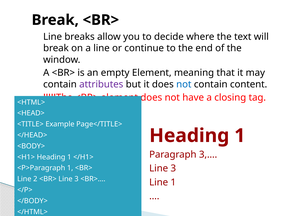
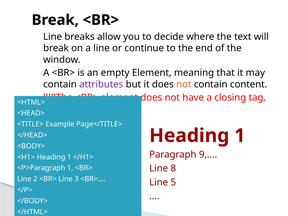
not colour: blue -> orange (184, 84)
3,…: 3,… -> 9,… (208, 155)
3: 3 -> 8 (173, 168)
Line 1: 1 -> 5 (173, 182)
